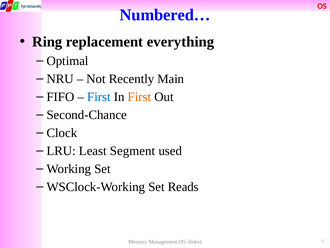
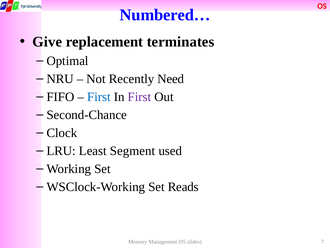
Ring: Ring -> Give (47, 42)
everything: everything -> terminates (181, 42)
Main: Main -> Need (171, 79)
First colour: orange -> purple (139, 97)
